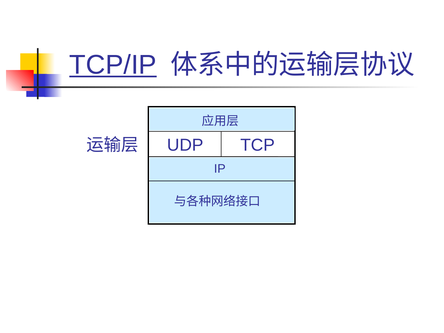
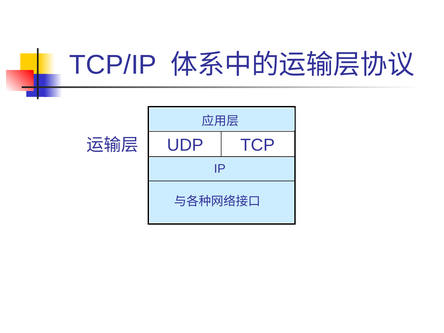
TCP/IP underline: present -> none (113, 65)
